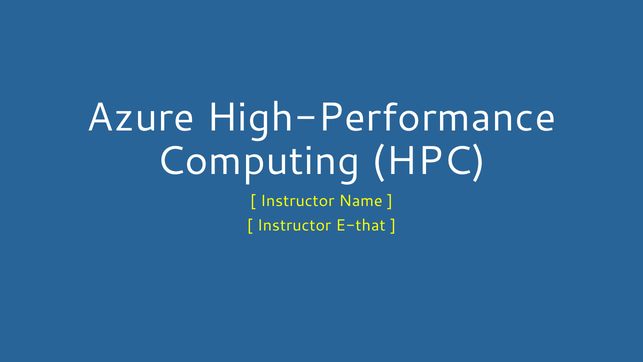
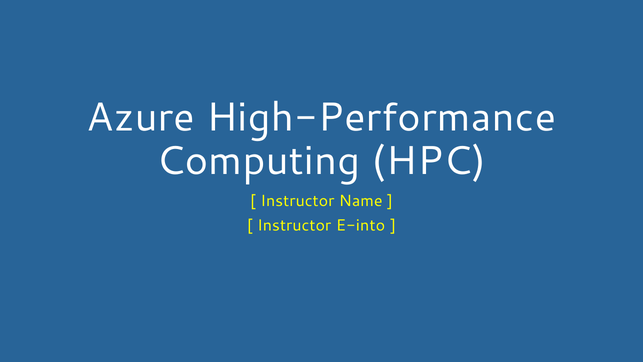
E-that: E-that -> E-into (361, 225)
